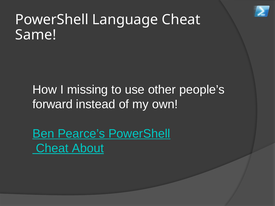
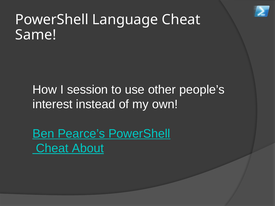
missing: missing -> session (88, 90)
forward: forward -> interest (53, 104)
